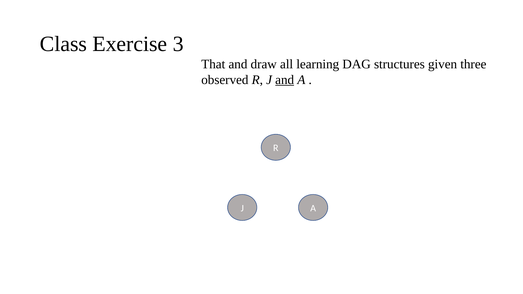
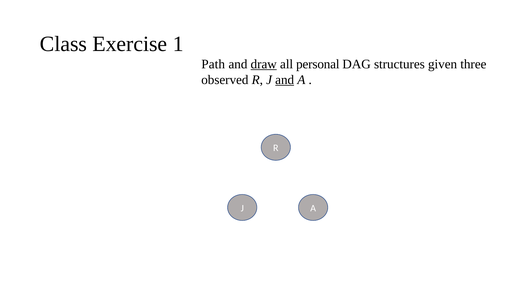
3: 3 -> 1 (178, 44)
That: That -> Path (213, 64)
draw underline: none -> present (264, 64)
learning: learning -> personal (318, 64)
